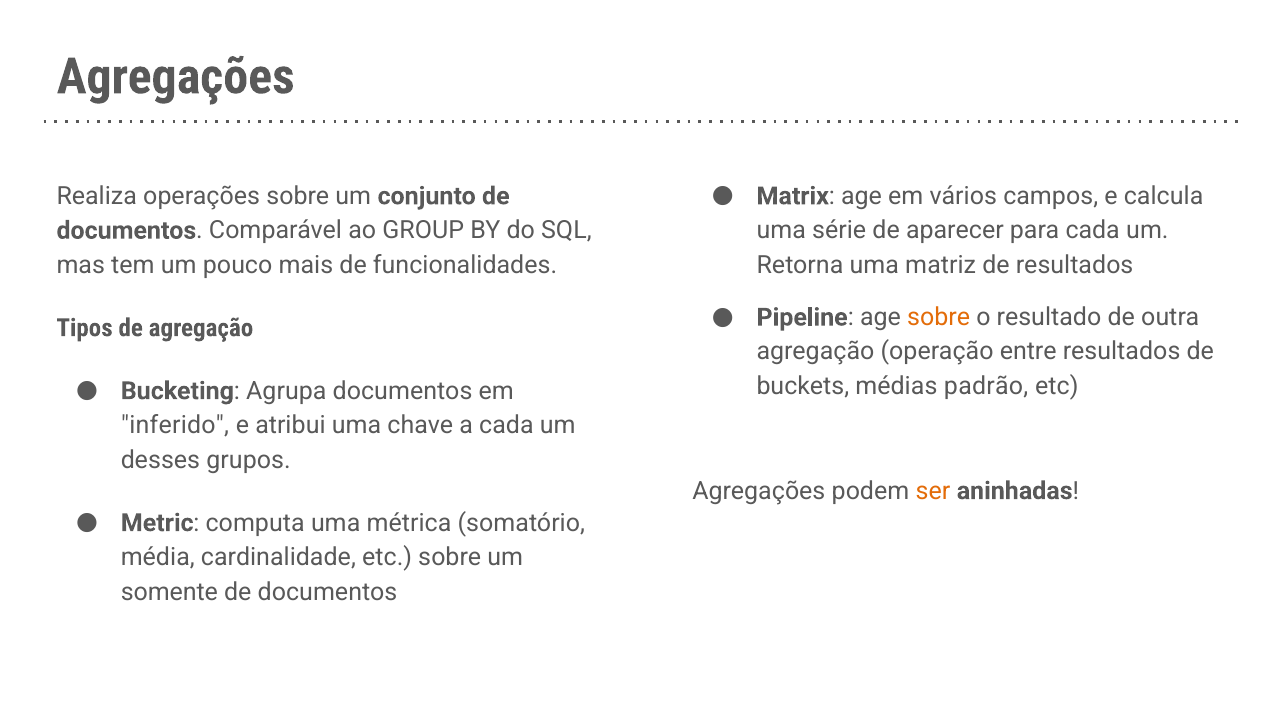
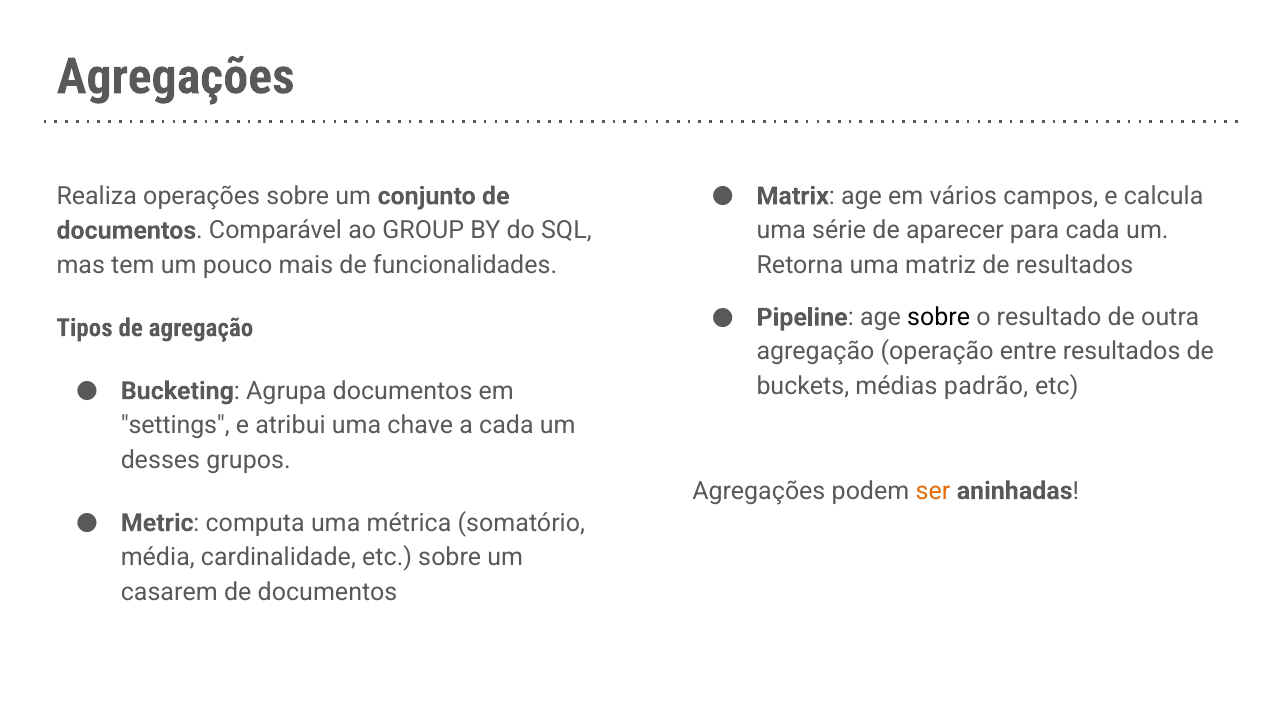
sobre colour: orange -> black (939, 317)
inferido: inferido -> settings (175, 426)
somente: somente -> casarem (169, 592)
